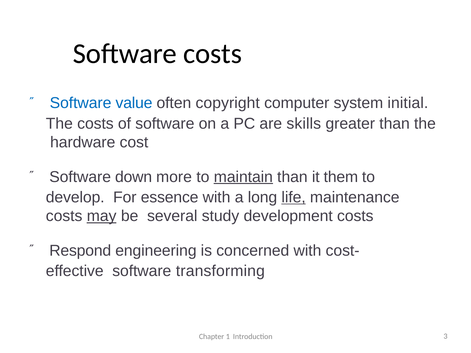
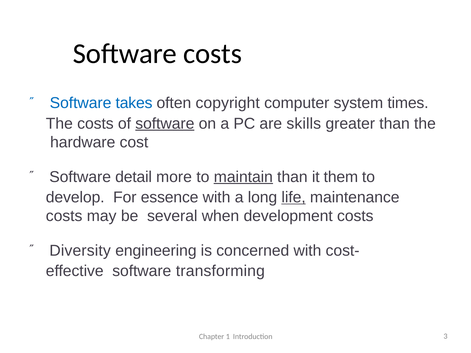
value: value -> takes (134, 103)
initial: initial -> times (408, 103)
software underline: none -> present (165, 124)
down: down -> detail (134, 177)
may underline: present -> none (102, 216)
study: study -> when (220, 216)
Respond: Respond -> Diversity (80, 251)
